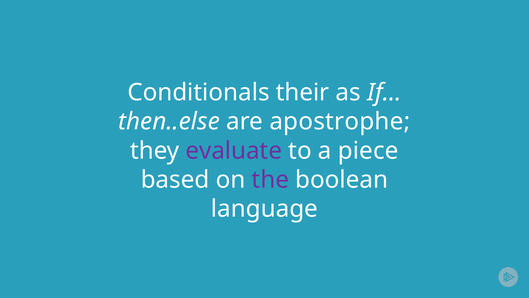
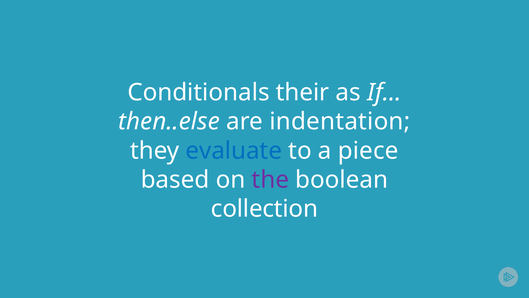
apostrophe: apostrophe -> indentation (340, 121)
evaluate colour: purple -> blue (234, 150)
language: language -> collection (265, 209)
